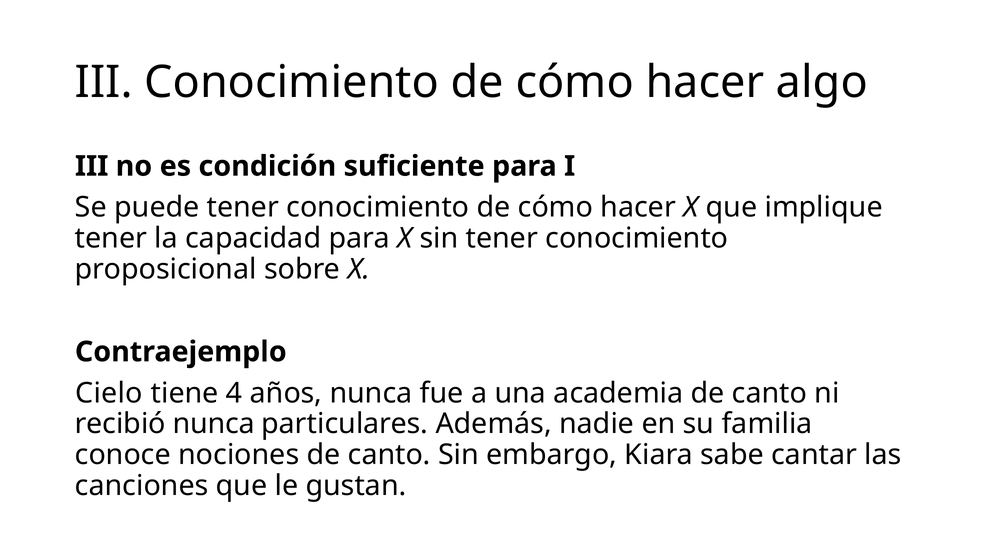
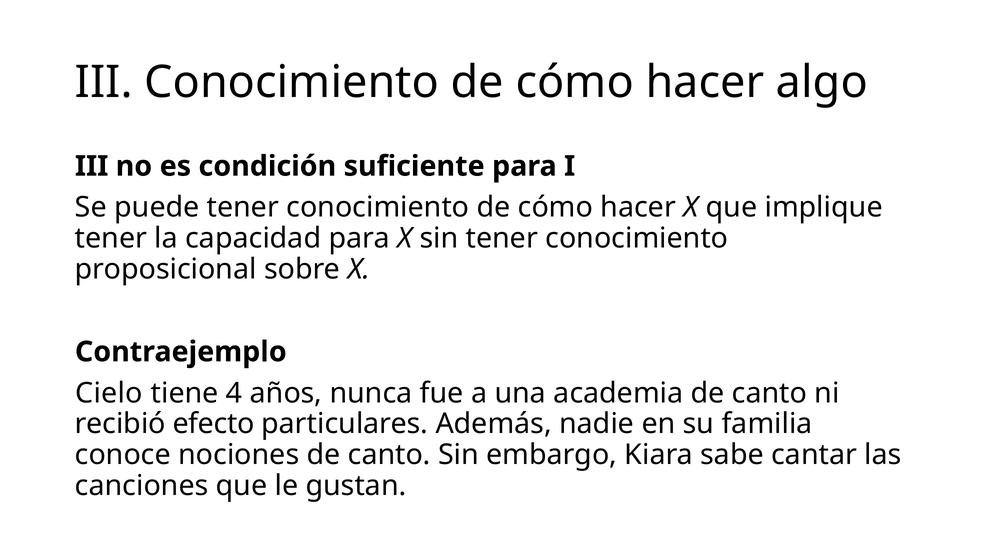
recibió nunca: nunca -> efecto (214, 424)
